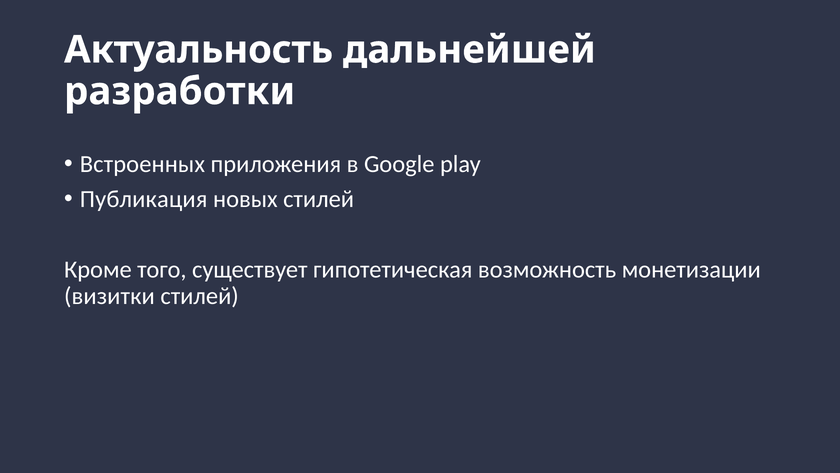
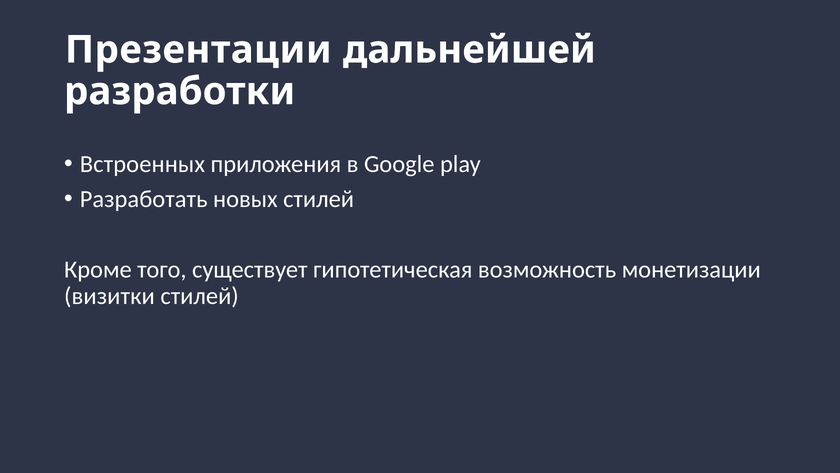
Актуальность: Актуальность -> Презентации (198, 50)
Публикация: Публикация -> Разработать (144, 199)
